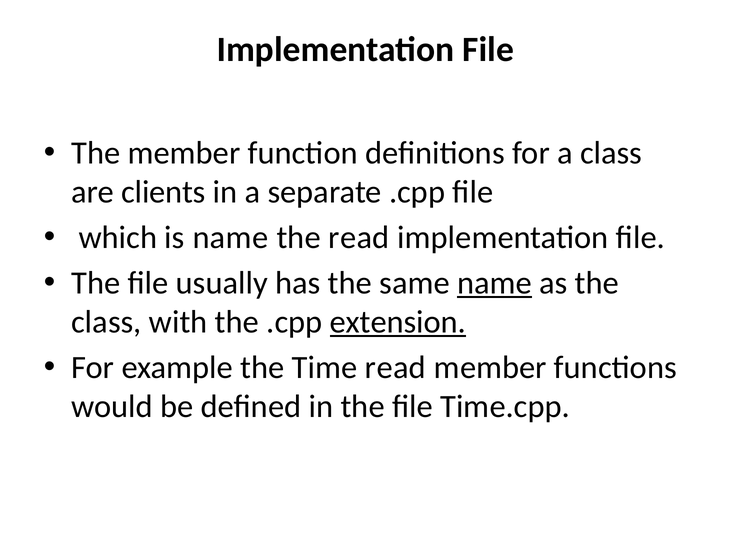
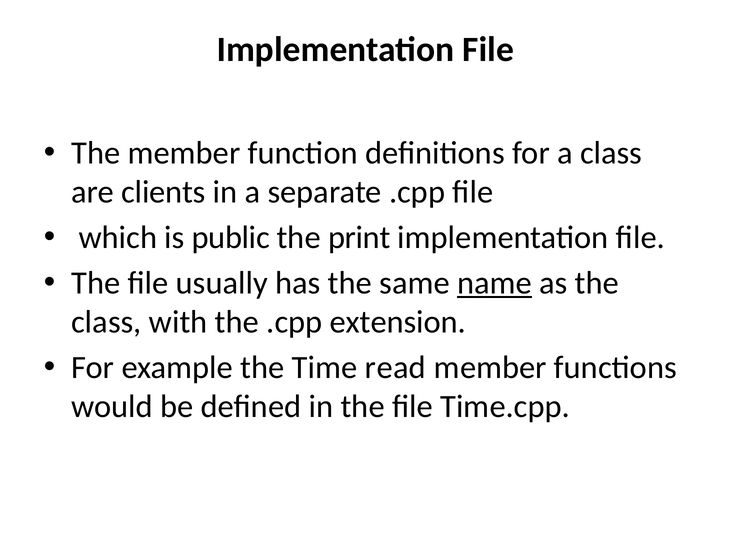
is name: name -> public (231, 238)
the read: read -> print (359, 238)
extension underline: present -> none (398, 322)
